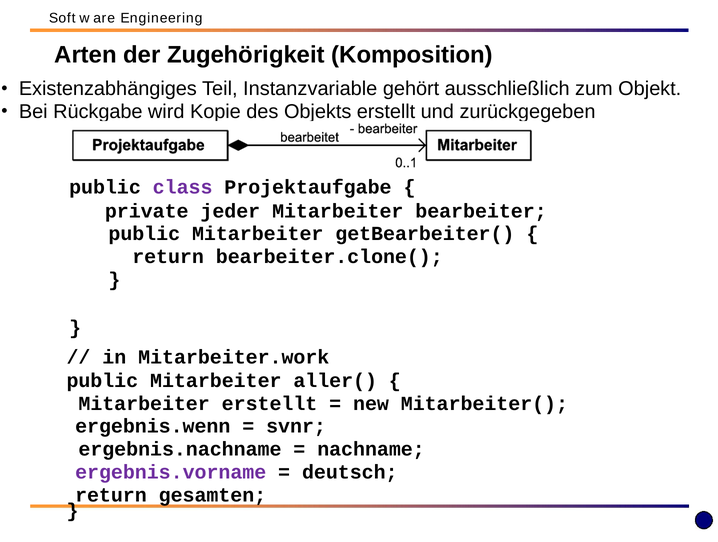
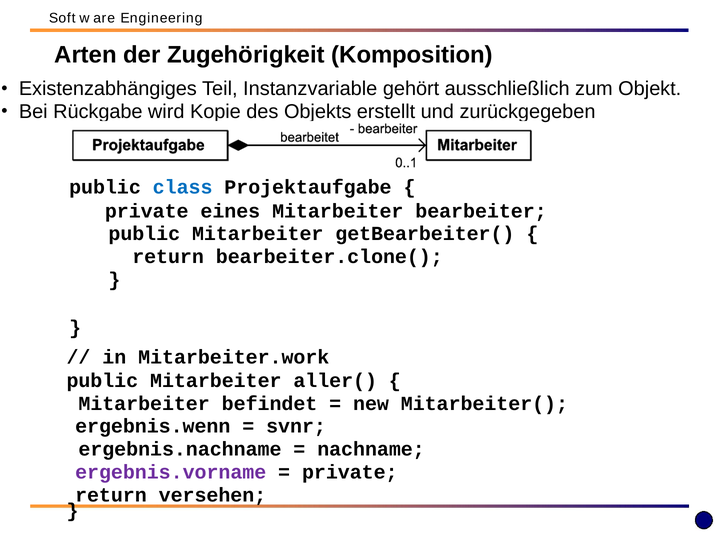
class colour: purple -> blue (183, 187)
jeder: jeder -> eines (230, 211)
Mitarbeiter erstellt: erstellt -> befindet (270, 404)
deutsch: deutsch -> private (350, 472)
gesamten: gesamten -> versehen (212, 495)
